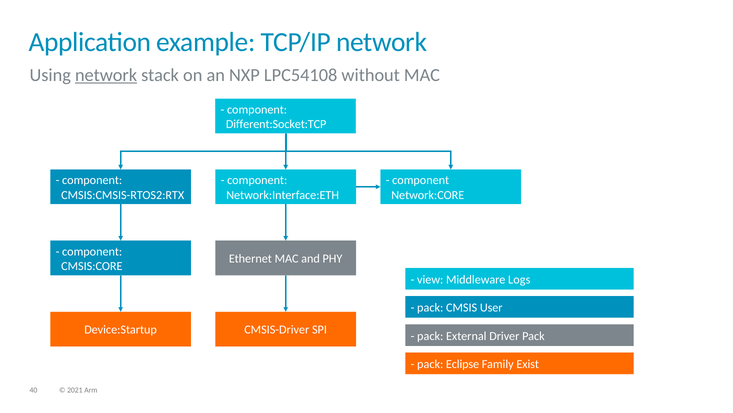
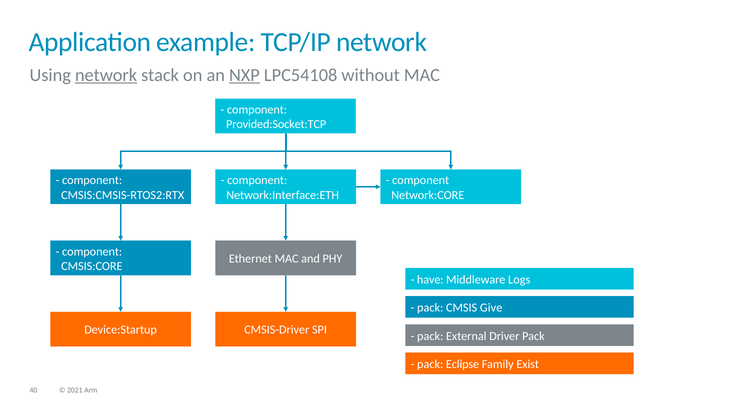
NXP underline: none -> present (244, 75)
Different:Socket:TCP: Different:Socket:TCP -> Provided:Socket:TCP (276, 124)
view: view -> have (430, 279)
User: User -> Give (491, 307)
